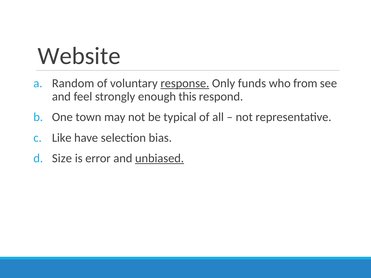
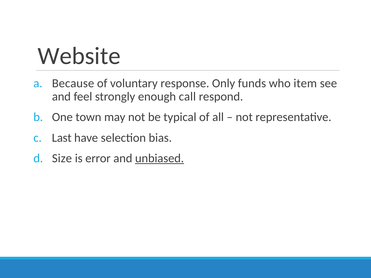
Random: Random -> Because (73, 83)
response underline: present -> none (185, 83)
from: from -> item (305, 83)
this: this -> call (187, 97)
Like: Like -> Last (62, 138)
